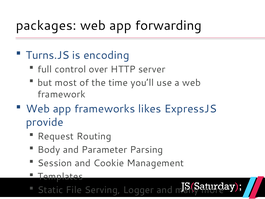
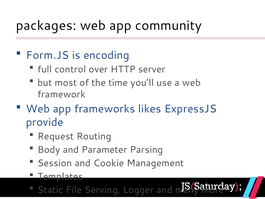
forwarding: forwarding -> community (168, 25)
Turns.JS: Turns.JS -> Form.JS (47, 55)
